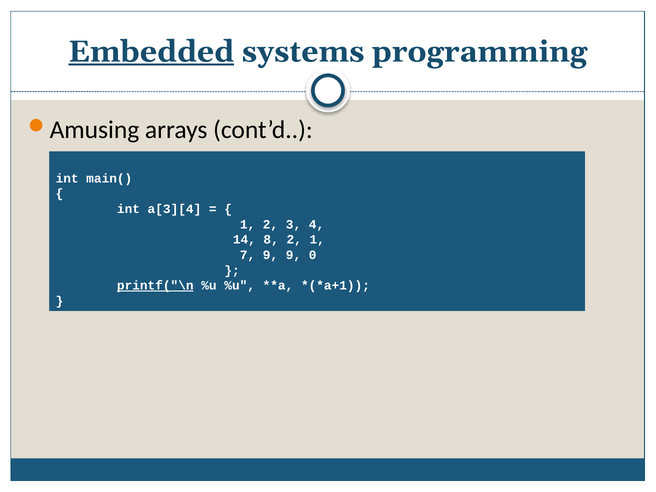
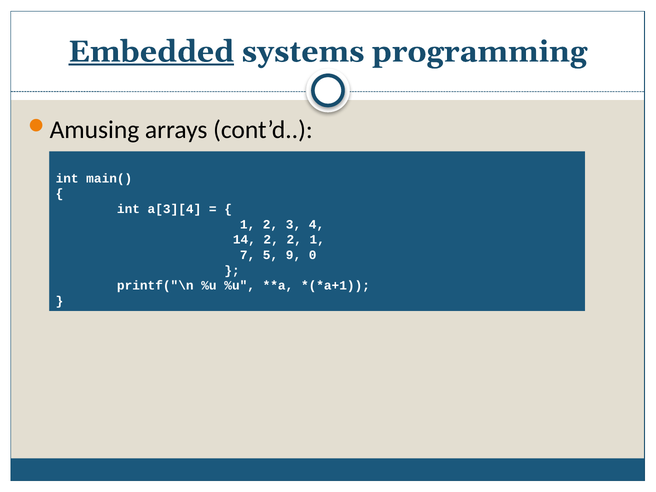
14 8: 8 -> 2 (271, 240)
7 9: 9 -> 5 (270, 255)
printf("\n underline: present -> none (155, 286)
